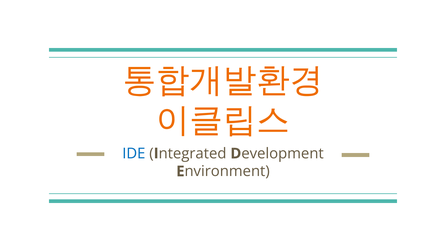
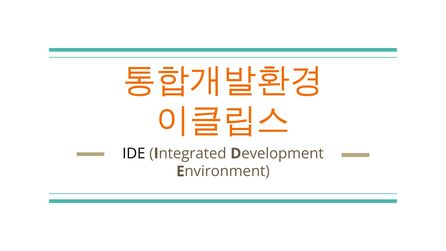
IDE colour: blue -> black (134, 153)
